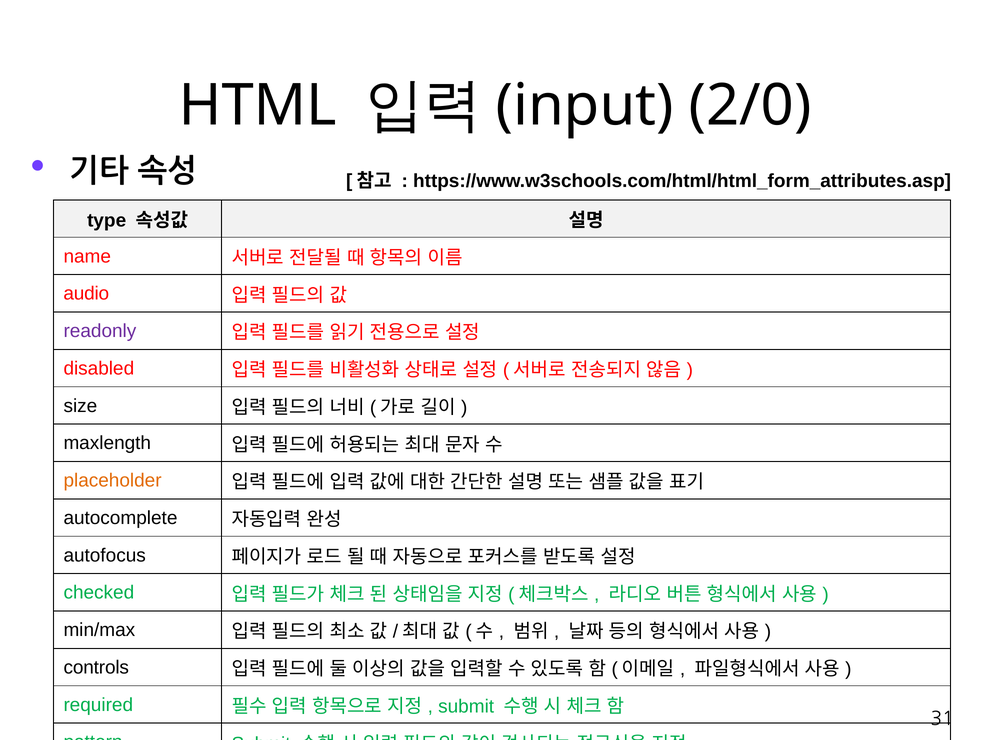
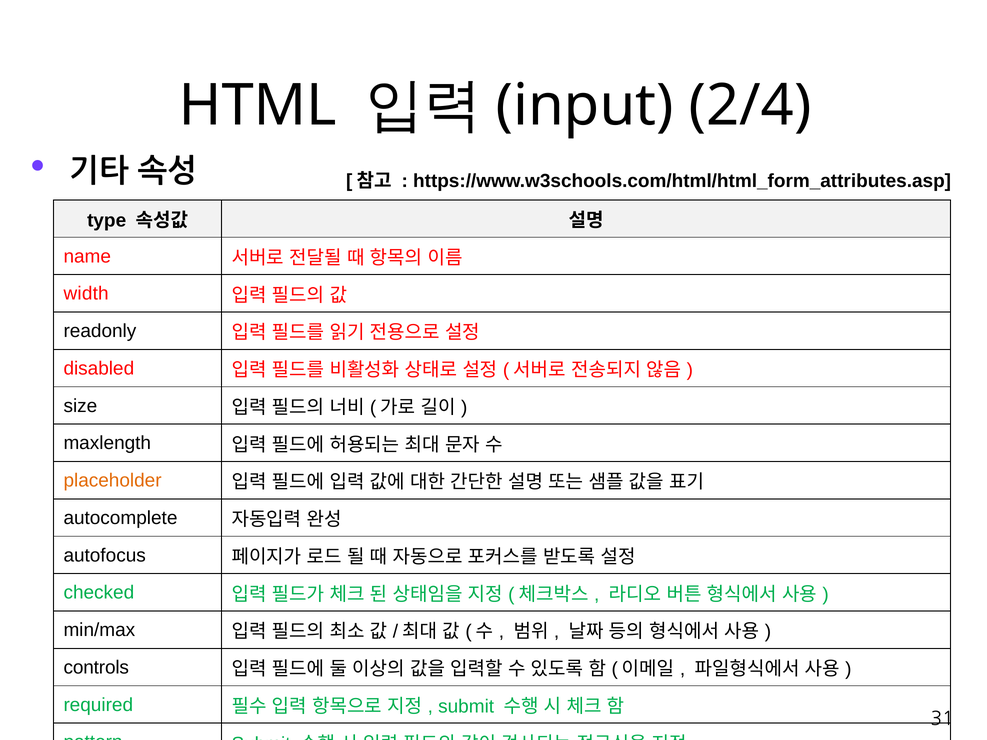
2/0: 2/0 -> 2/4 (750, 106)
audio: audio -> width (86, 294)
readonly colour: purple -> black (100, 331)
